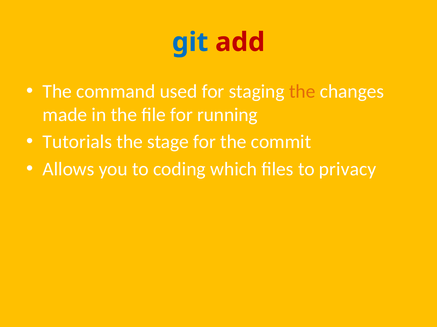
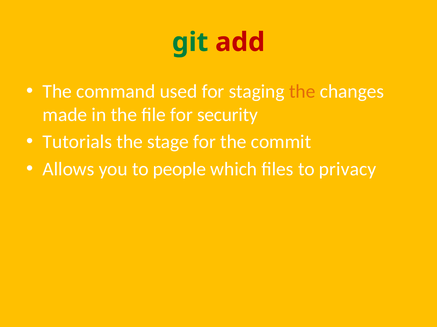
git colour: blue -> green (190, 42)
running: running -> security (227, 115)
coding: coding -> people (180, 169)
